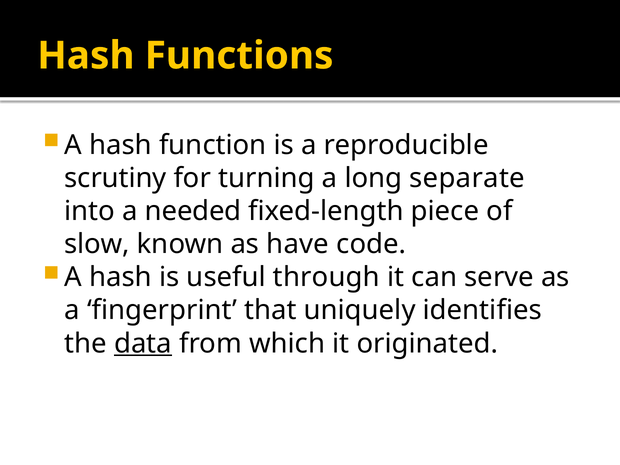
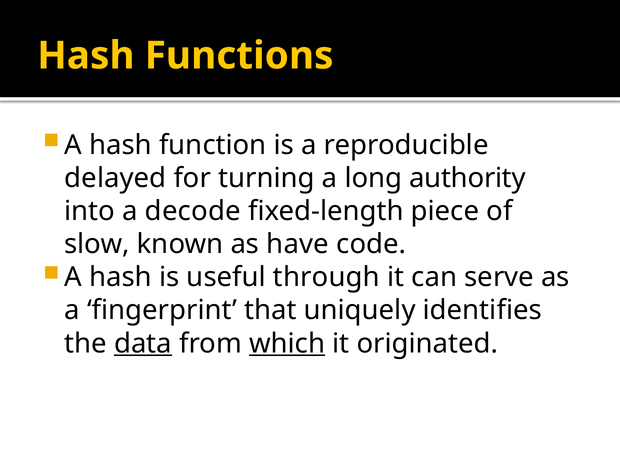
scrutiny: scrutiny -> delayed (115, 178)
separate: separate -> authority (467, 178)
needed: needed -> decode (193, 211)
which underline: none -> present (287, 343)
